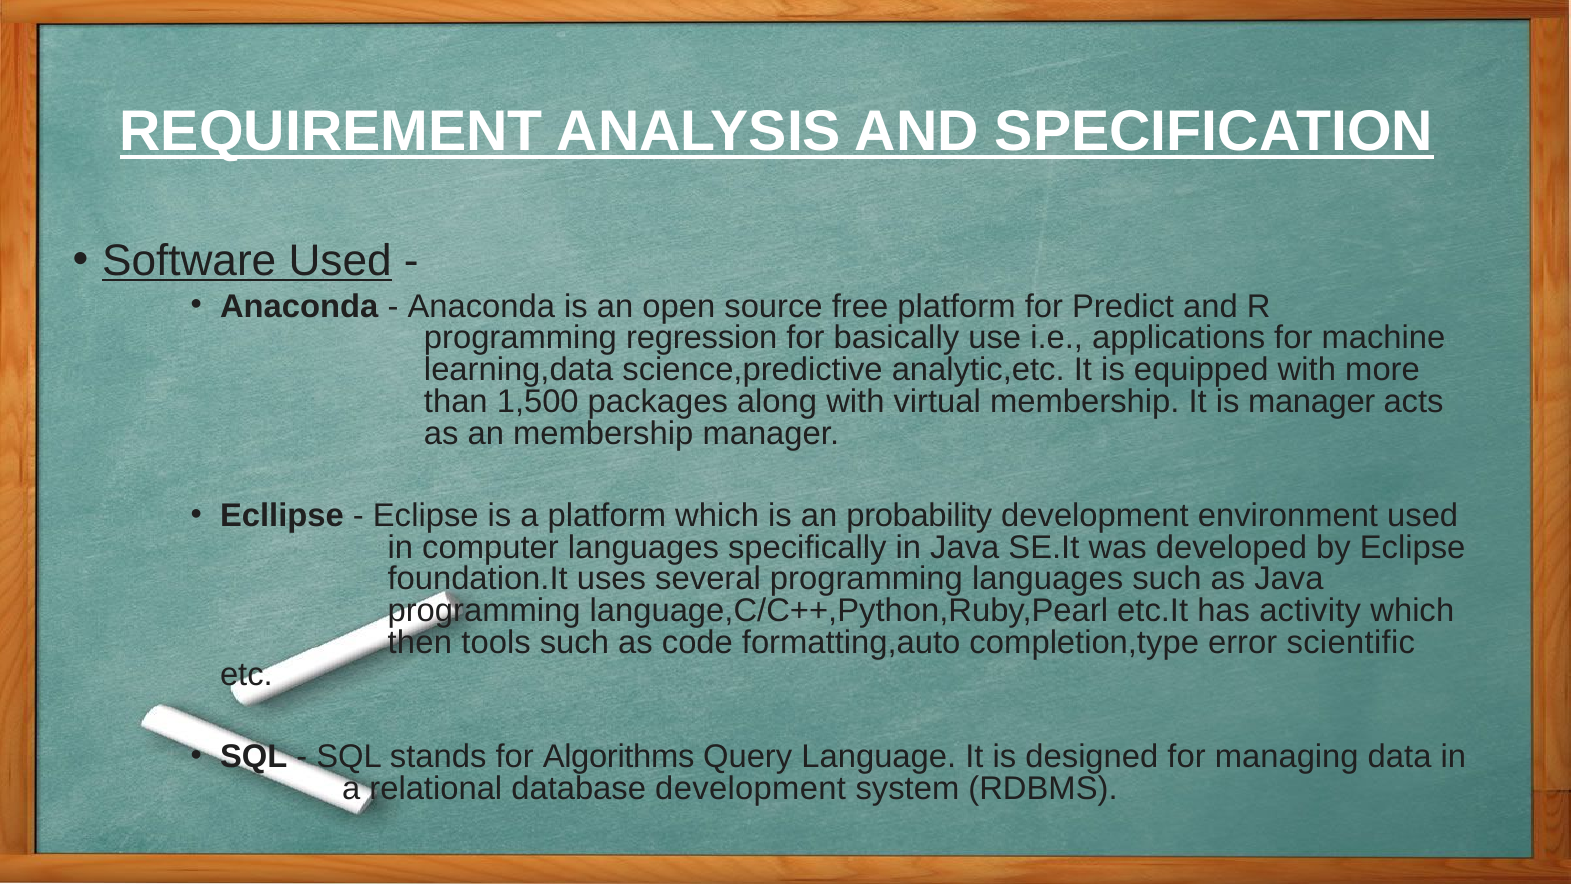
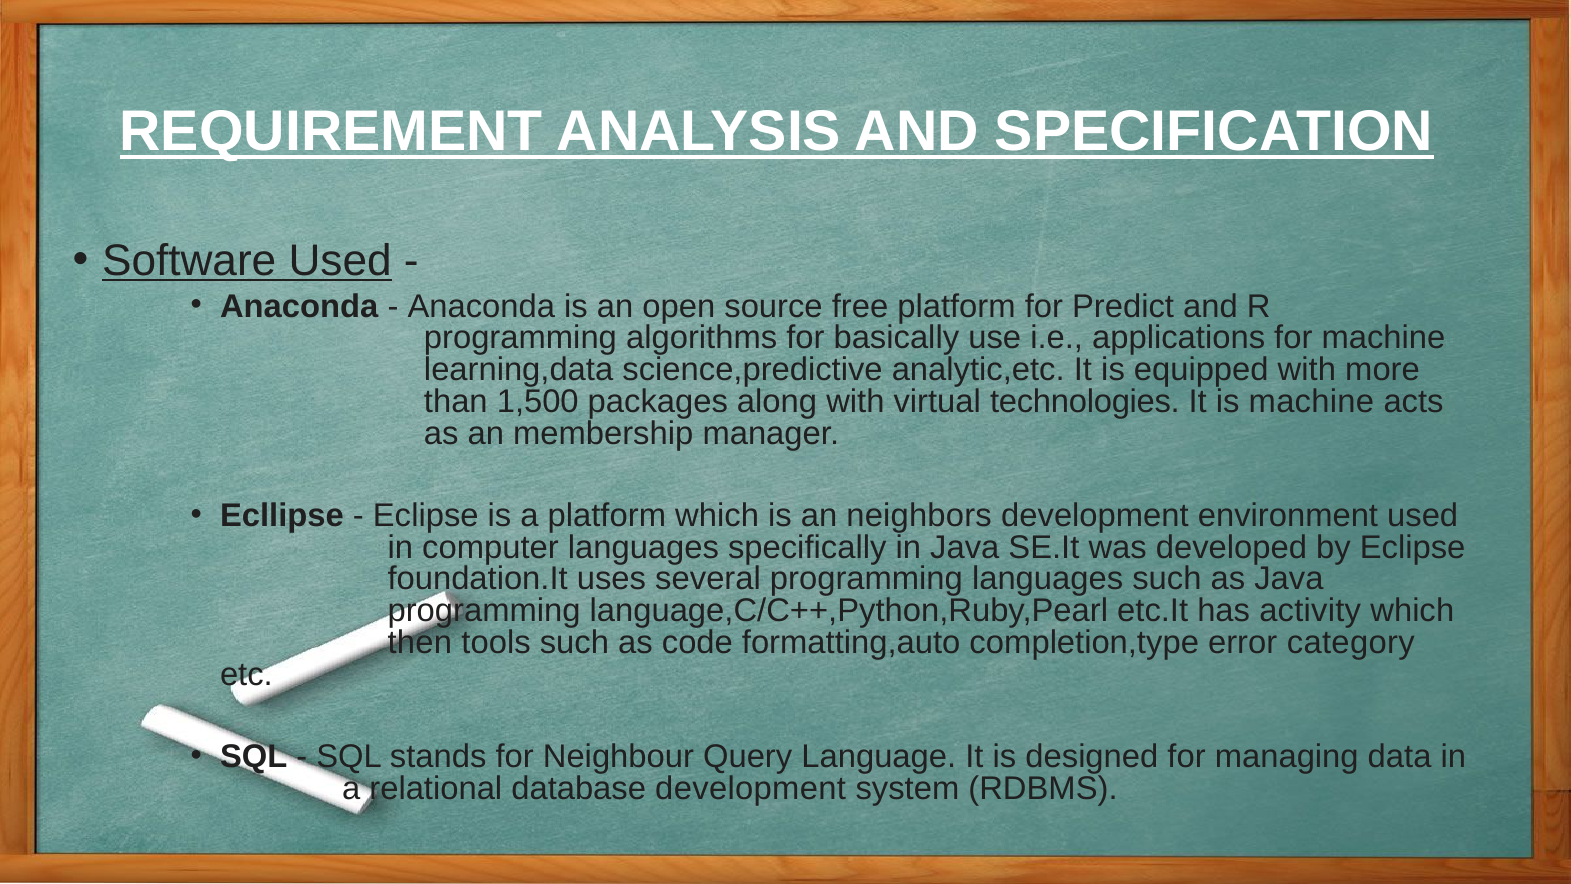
regression: regression -> algorithms (702, 338)
virtual membership: membership -> technologies (1085, 402)
is manager: manager -> machine (1311, 402)
probability: probability -> neighbors (919, 515)
scientific: scientific -> category (1351, 643)
Algorithms: Algorithms -> Neighbour (618, 756)
